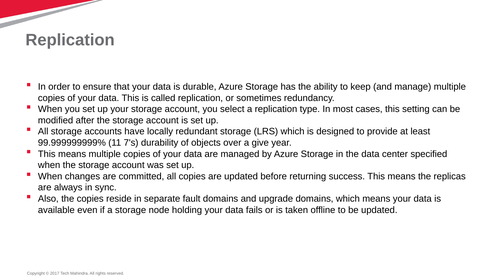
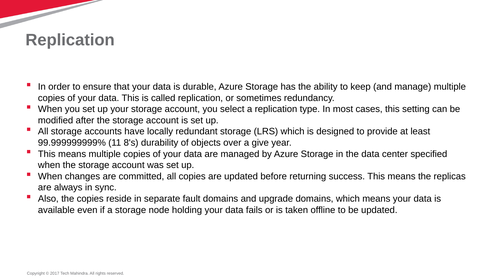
7's: 7's -> 8's (131, 143)
